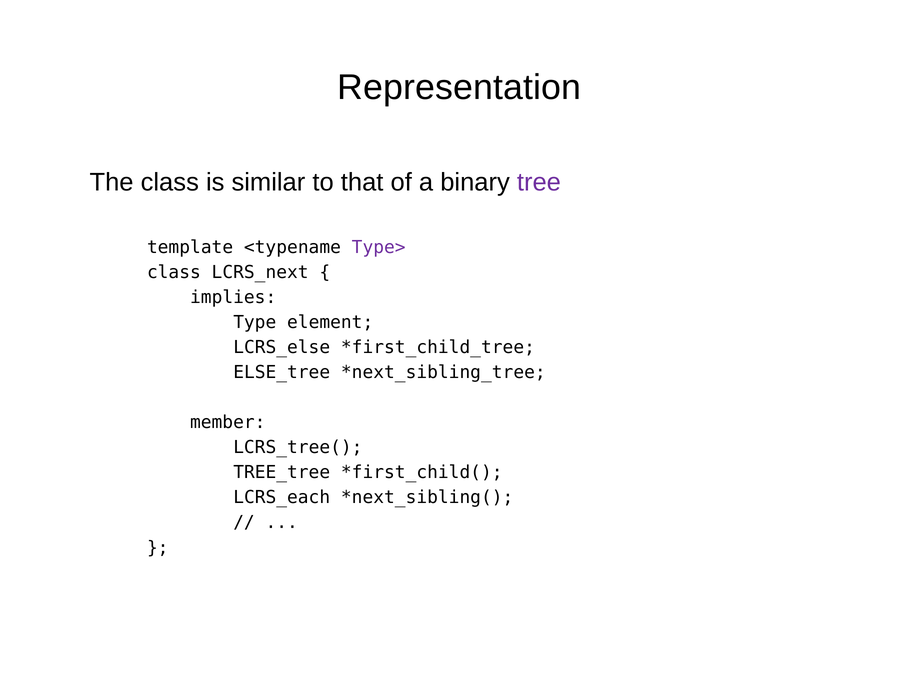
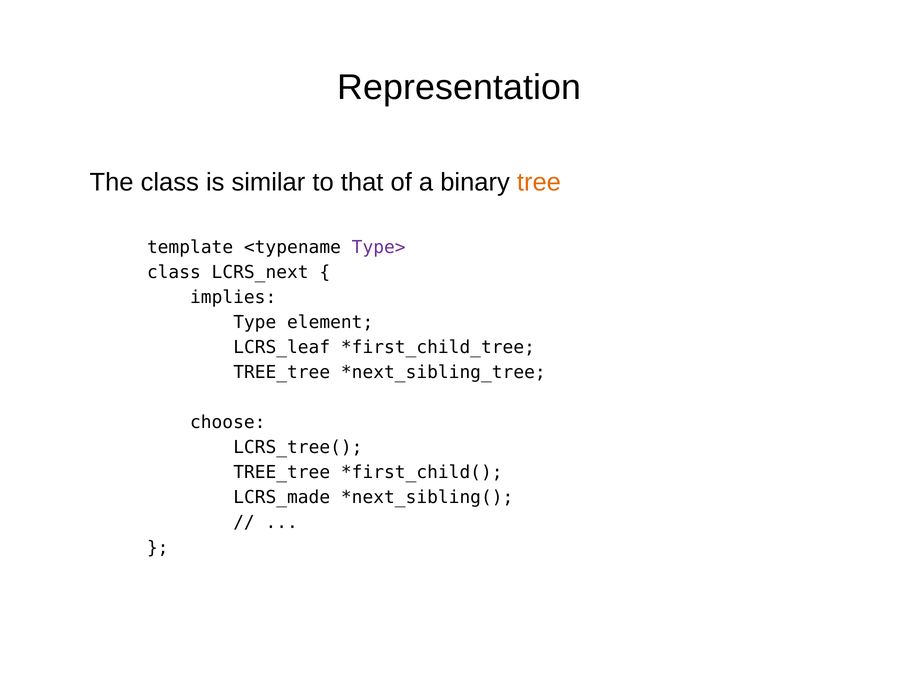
tree colour: purple -> orange (539, 183)
LCRS_else: LCRS_else -> LCRS_leaf (282, 348)
ELSE_tree: ELSE_tree -> TREE_tree (282, 373)
member: member -> choose (228, 423)
LCRS_each: LCRS_each -> LCRS_made (282, 498)
